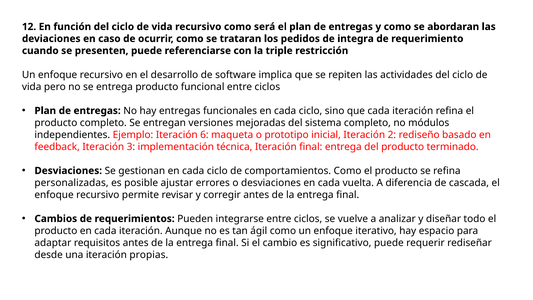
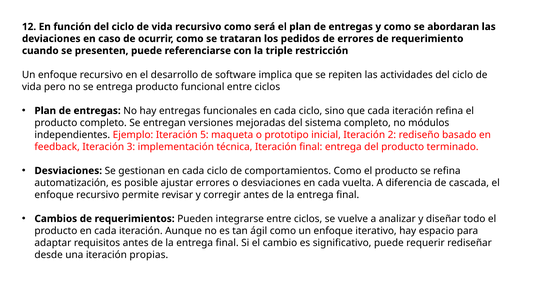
de integra: integra -> errores (356, 39)
6: 6 -> 5 (204, 135)
personalizadas: personalizadas -> automatización (72, 183)
